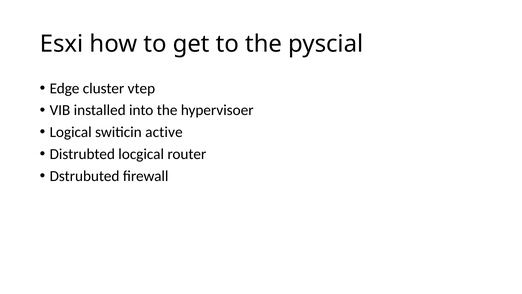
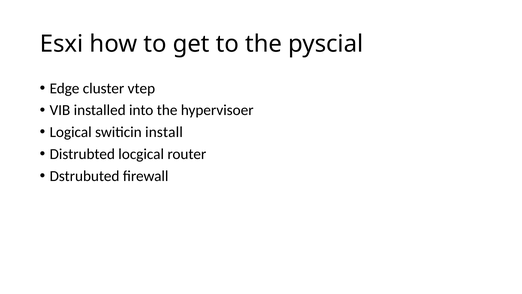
active: active -> install (164, 132)
